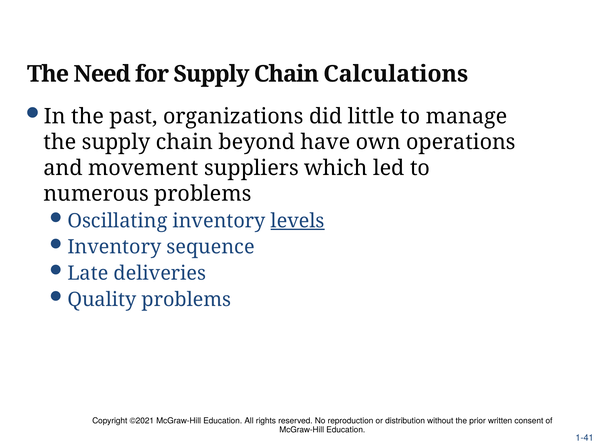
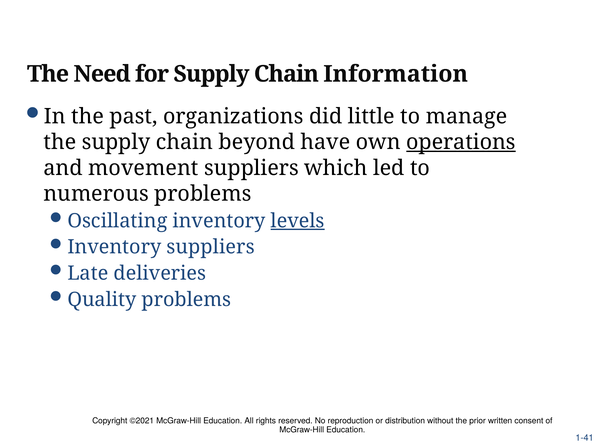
Calculations: Calculations -> Information (396, 74)
operations underline: none -> present (461, 142)
Inventory sequence: sequence -> suppliers (211, 247)
